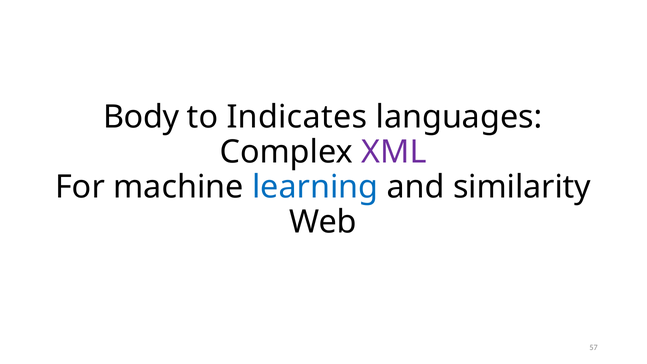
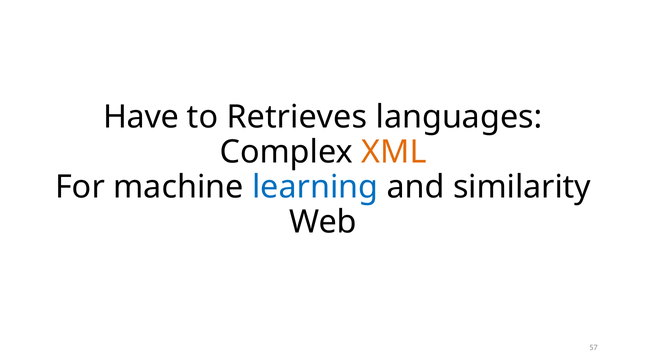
Body: Body -> Have (141, 117)
Indicates: Indicates -> Retrieves (297, 117)
XML colour: purple -> orange (394, 152)
